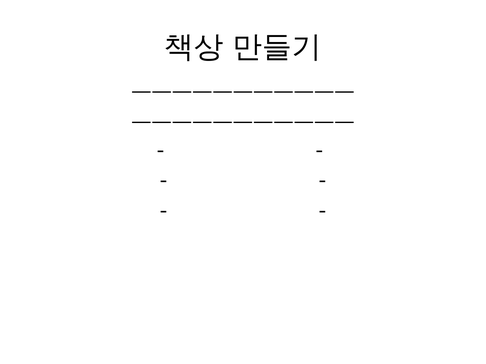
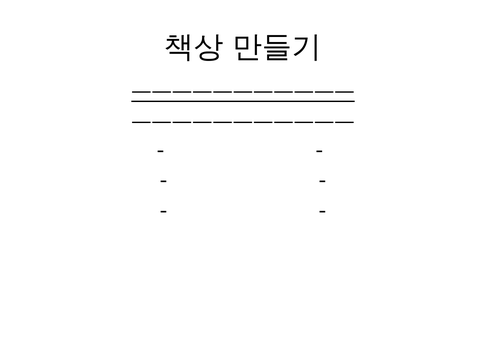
ㅡㅡㅡㅡㅡㅡㅡㅡㅡㅡㅡ underline: none -> present (243, 92)
